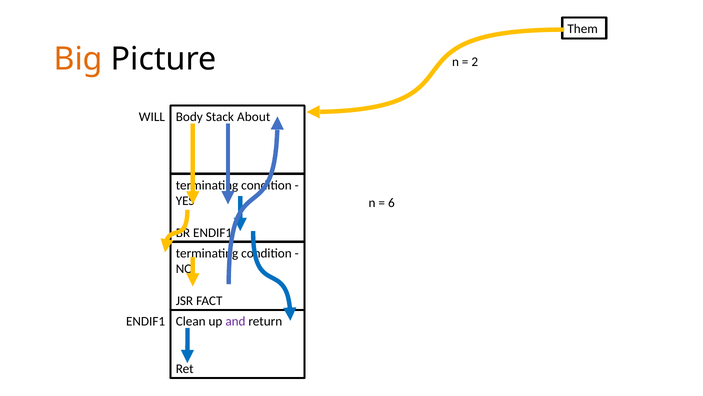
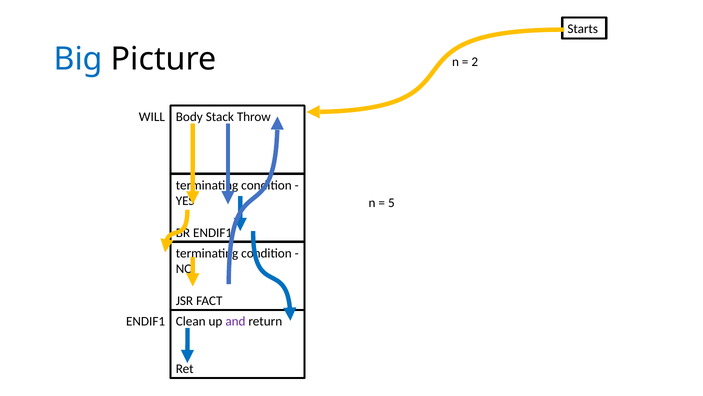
Them: Them -> Starts (583, 29)
Big colour: orange -> blue (78, 59)
About: About -> Throw (254, 117)
6: 6 -> 5 (391, 203)
